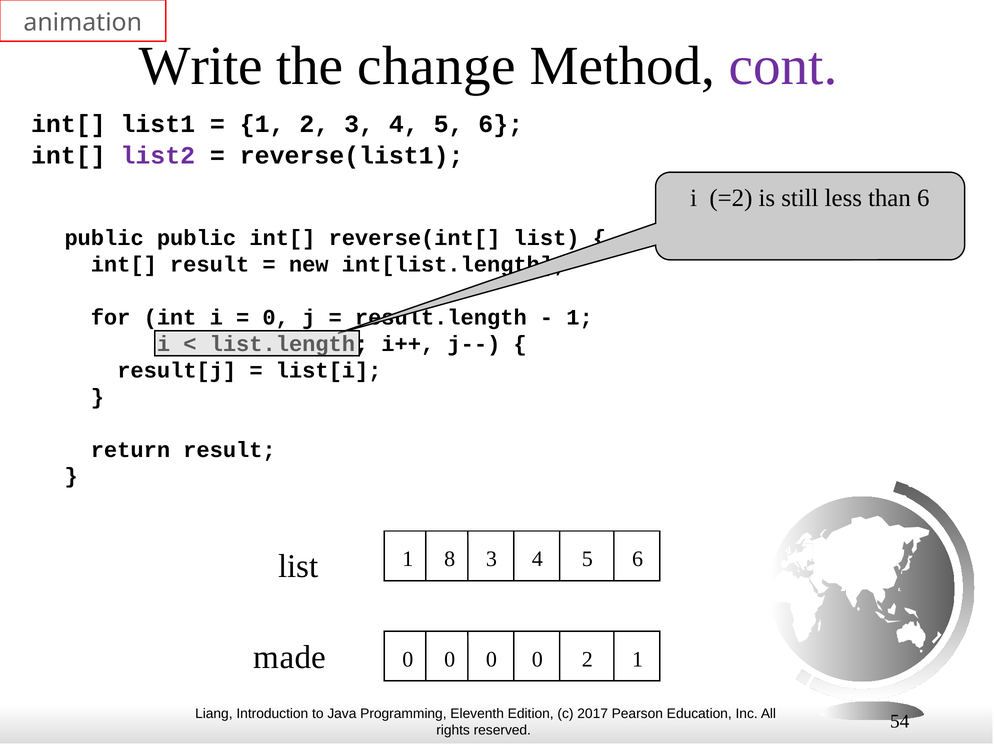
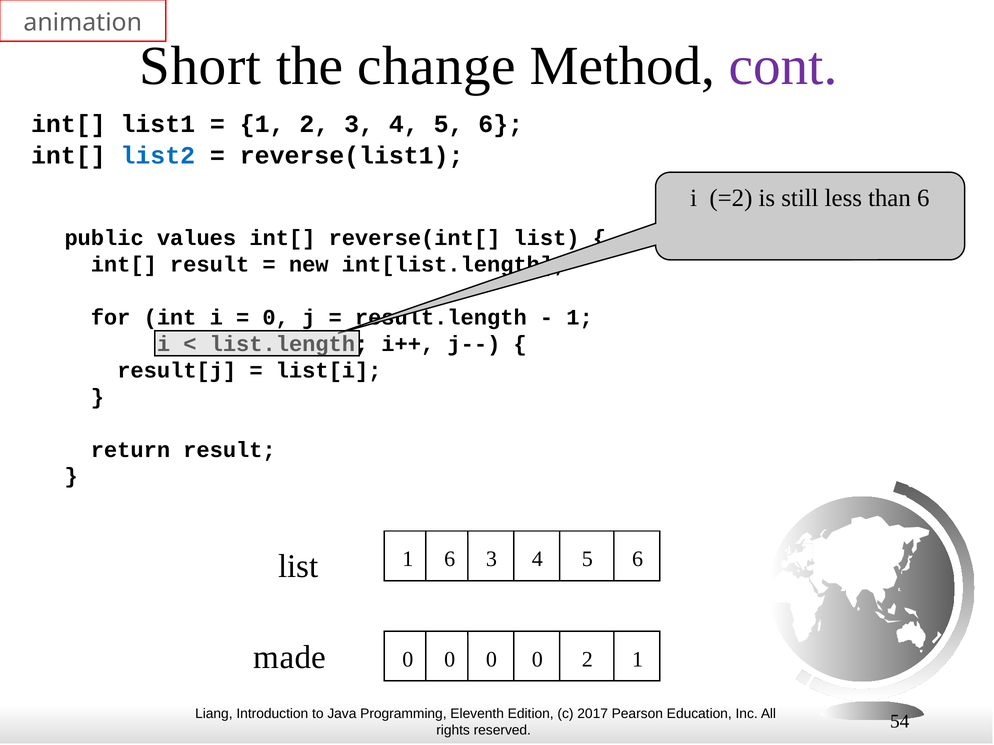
Write: Write -> Short (200, 66)
list2 colour: purple -> blue (158, 156)
public public: public -> values (197, 238)
1 8: 8 -> 6 (450, 559)
